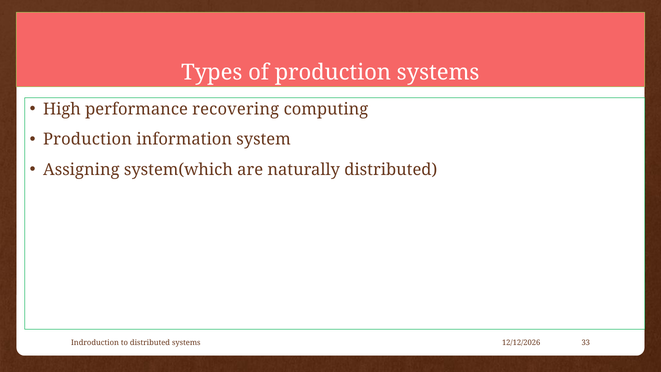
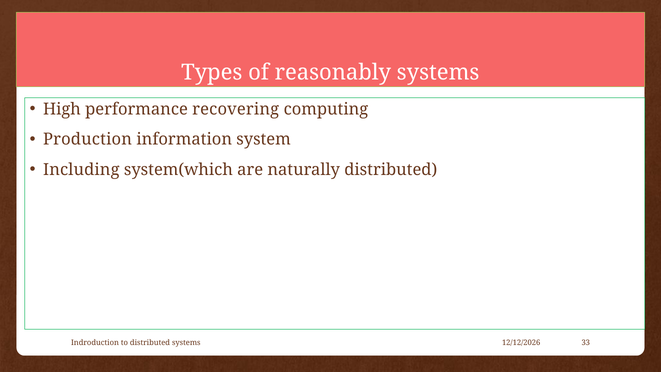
of production: production -> reasonably (333, 73)
Assigning: Assigning -> Including (81, 170)
